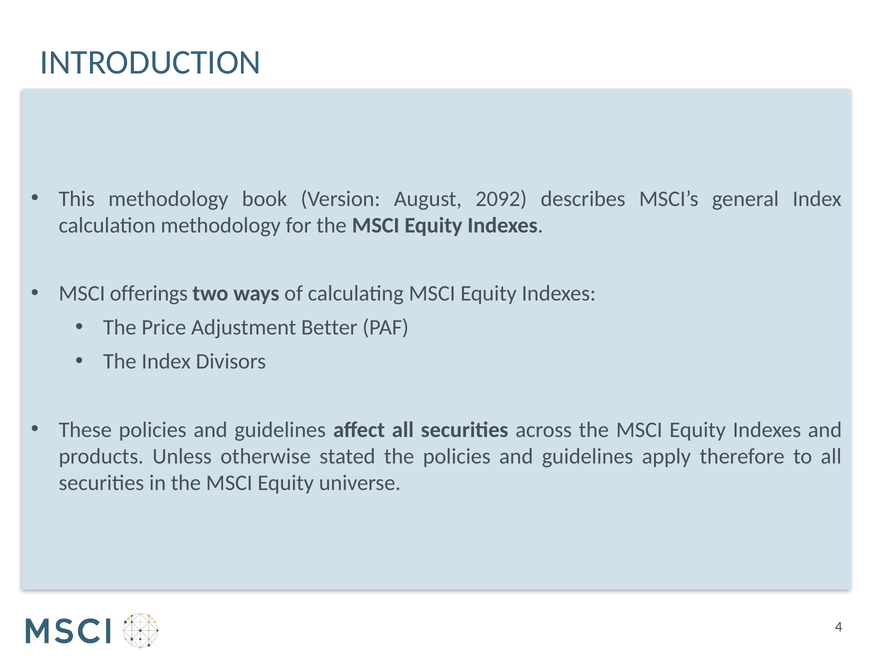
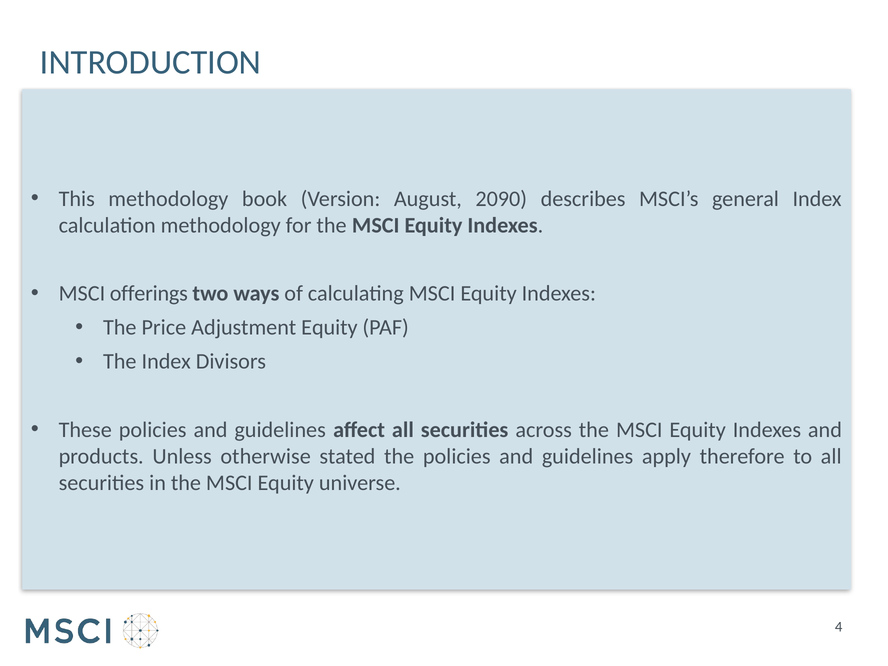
2092: 2092 -> 2090 (501, 199)
Adjustment Better: Better -> Equity (329, 328)
